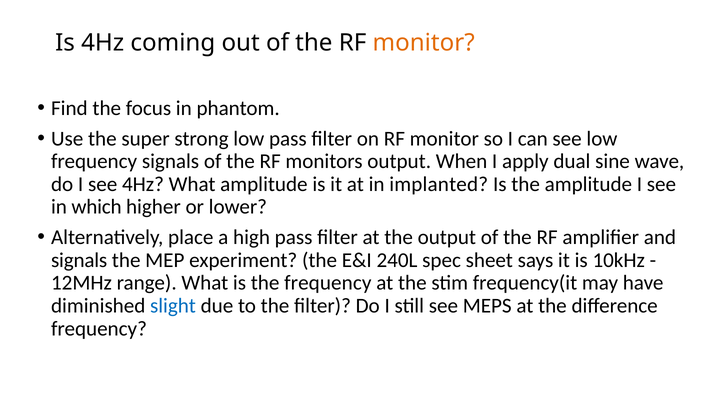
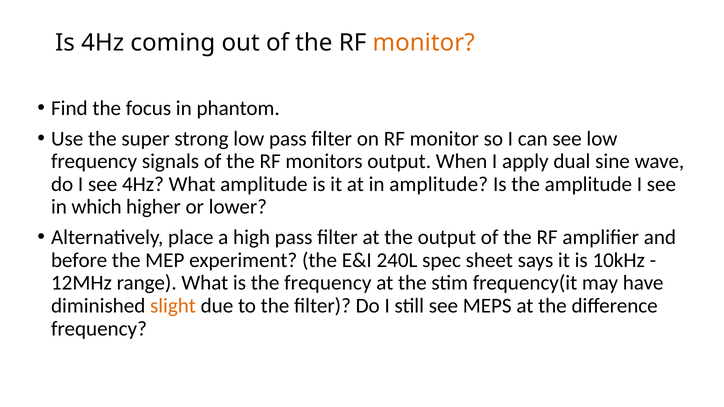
in implanted: implanted -> amplitude (439, 184)
signals: signals -> before (79, 260)
slight colour: blue -> orange (173, 306)
